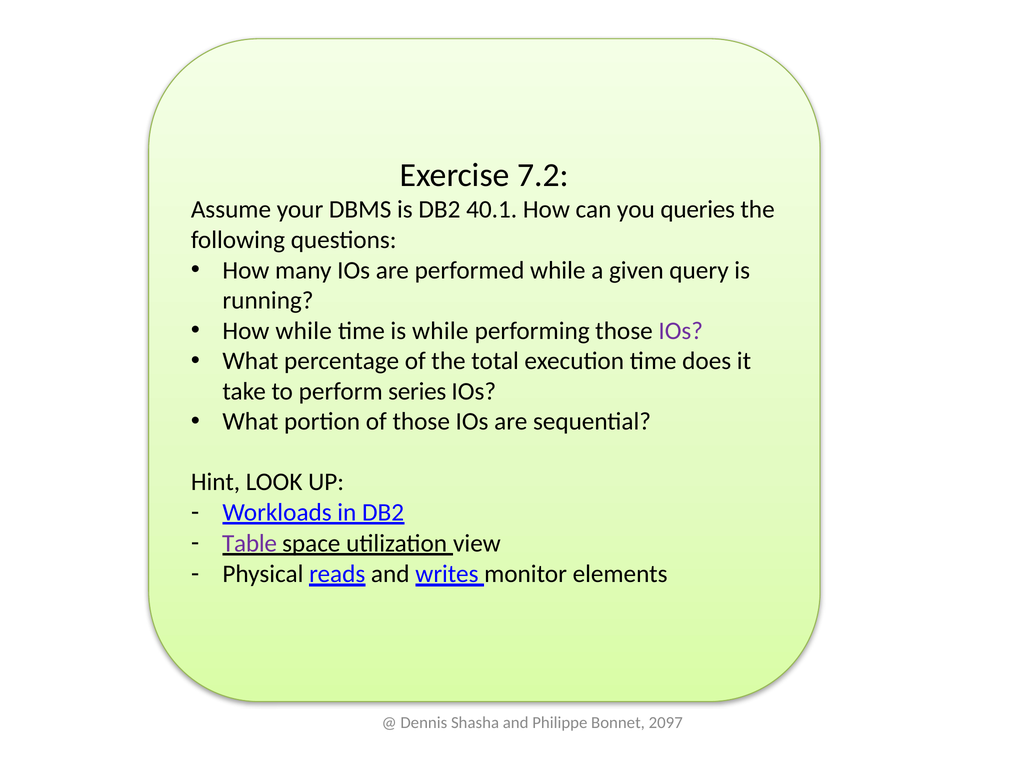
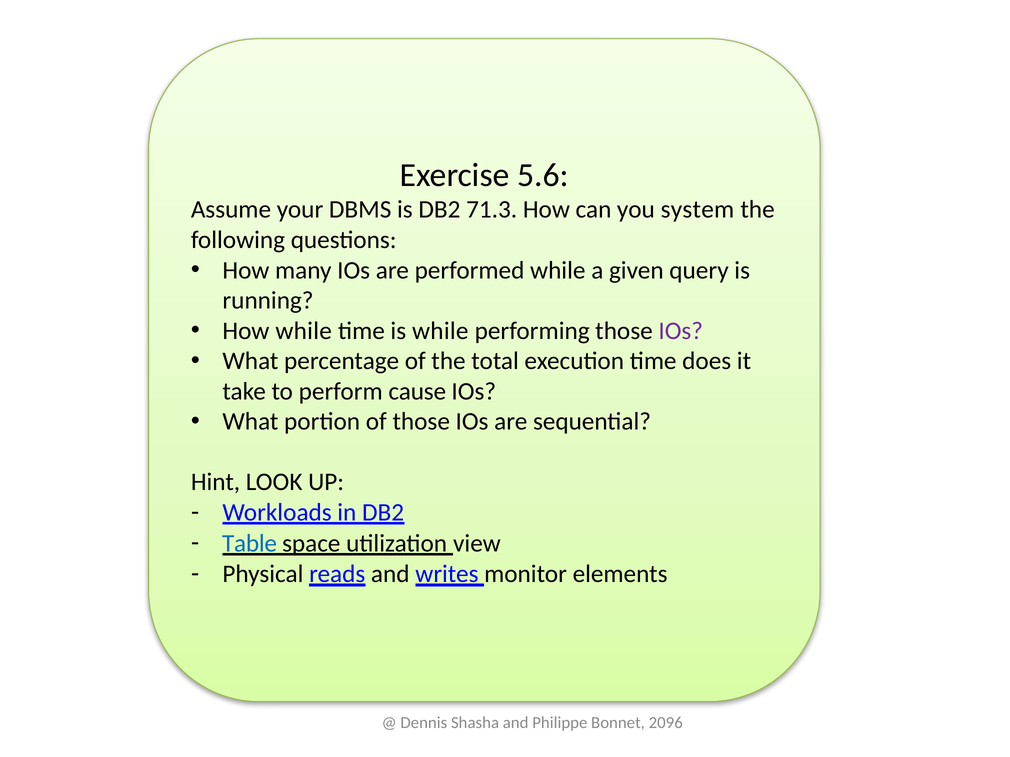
7.2: 7.2 -> 5.6 (543, 175)
40.1: 40.1 -> 71.3 (492, 210)
queries: queries -> system (697, 210)
series: series -> cause (417, 392)
Table colour: purple -> blue (250, 544)
2097: 2097 -> 2096 (666, 723)
